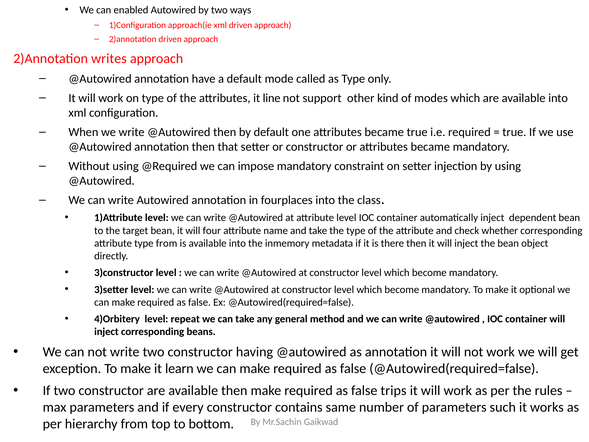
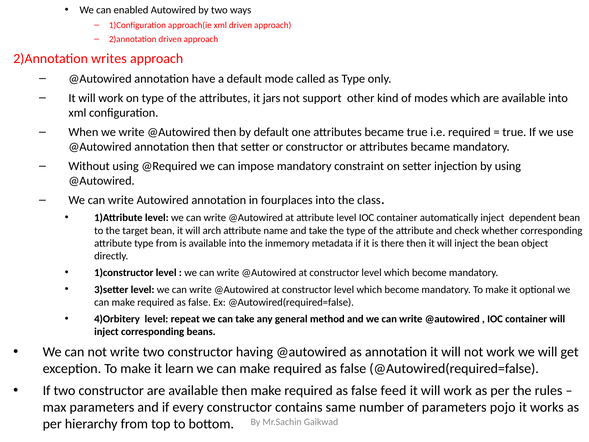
line: line -> jars (272, 98)
four: four -> arch (212, 230)
3)constructor: 3)constructor -> 1)constructor (124, 273)
trips: trips -> feed (394, 390)
such: such -> pojo (503, 407)
